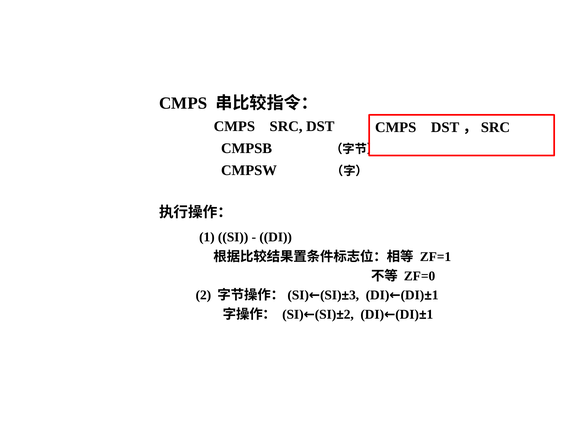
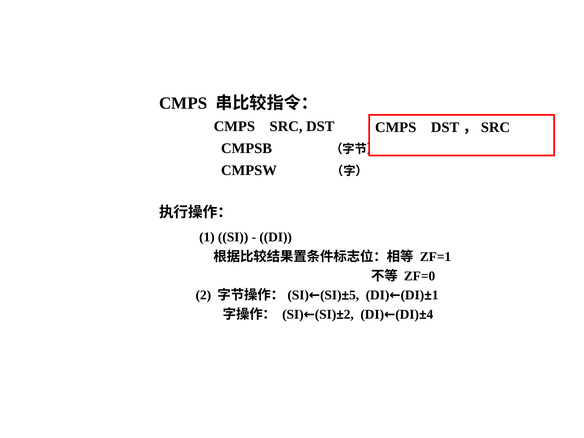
3: 3 -> 5 (354, 295)
1: 1 -> 4 (430, 314)
